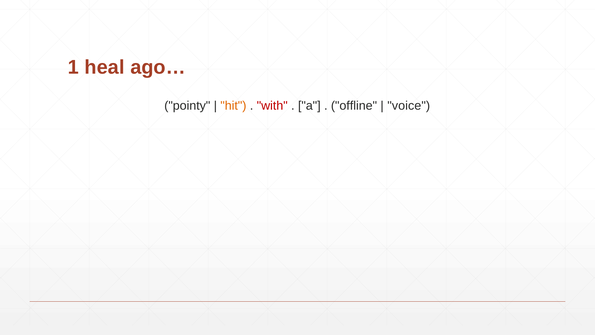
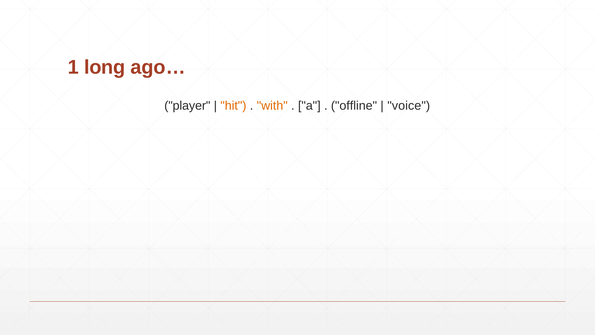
heal: heal -> long (105, 67)
pointy: pointy -> player (187, 106)
with colour: red -> orange (272, 106)
